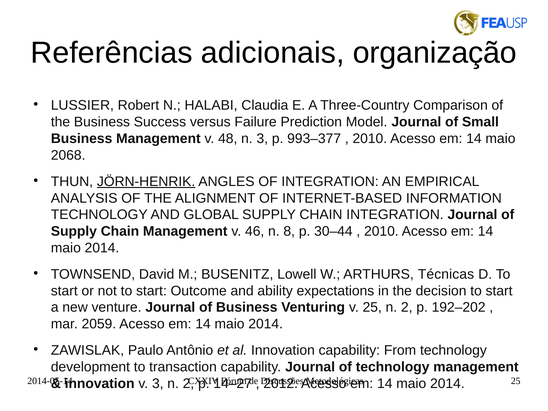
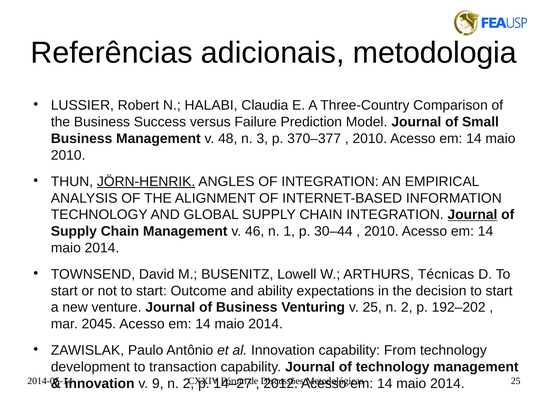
organização: organização -> metodologia (435, 53)
993–377: 993–377 -> 370–377 (314, 139)
2068: 2068 -> 2010 (68, 155)
Journal underline: none -> present (472, 215)
8: 8 -> 1 (289, 231)
2059: 2059 -> 2045 (99, 324)
v 3: 3 -> 9 (158, 383)
